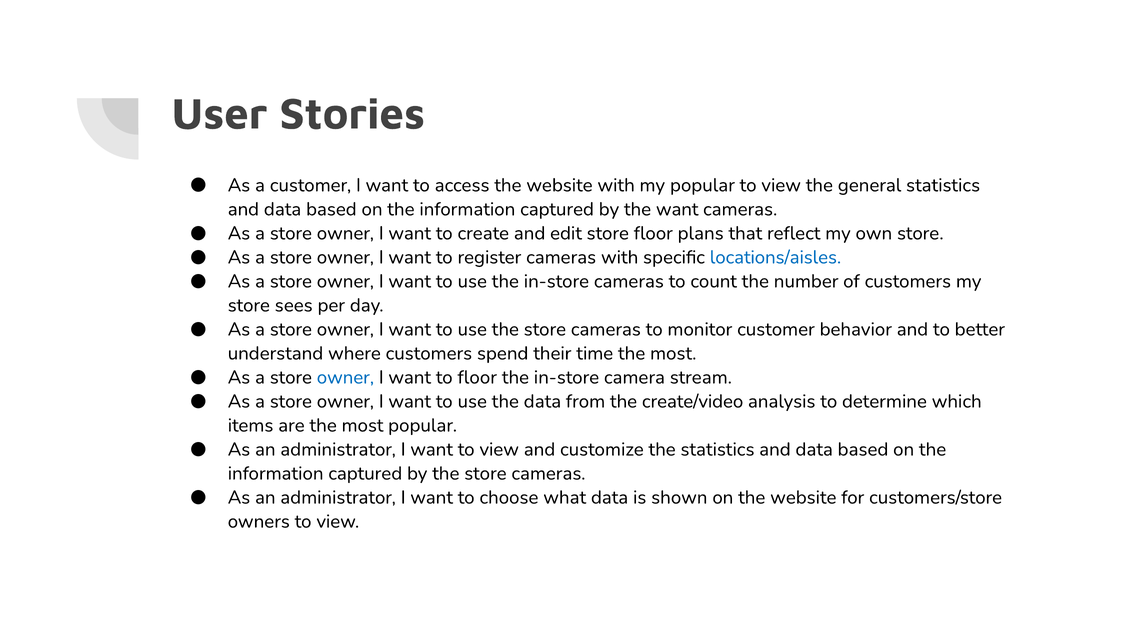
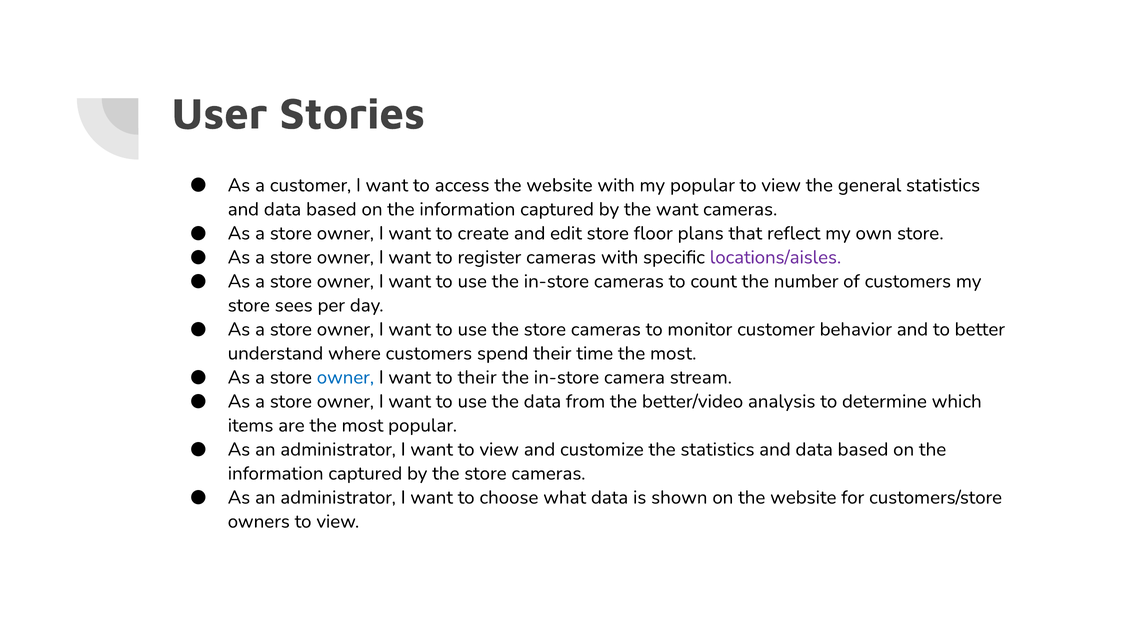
locations/aisles colour: blue -> purple (775, 257)
to floor: floor -> their (477, 377)
create/video: create/video -> better/video (693, 402)
